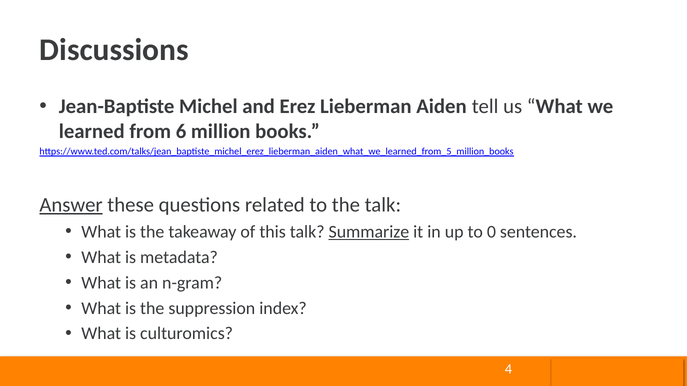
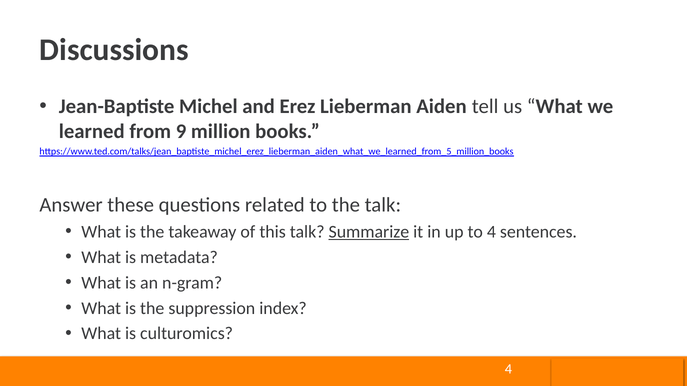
6: 6 -> 9 (181, 132)
Answer underline: present -> none (71, 205)
to 0: 0 -> 4 (491, 232)
